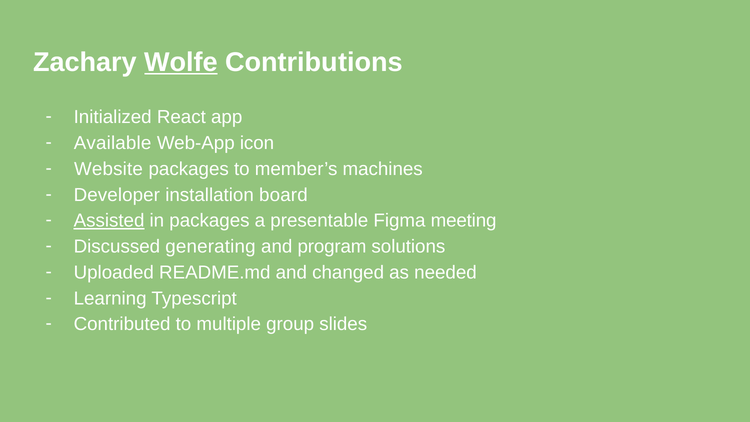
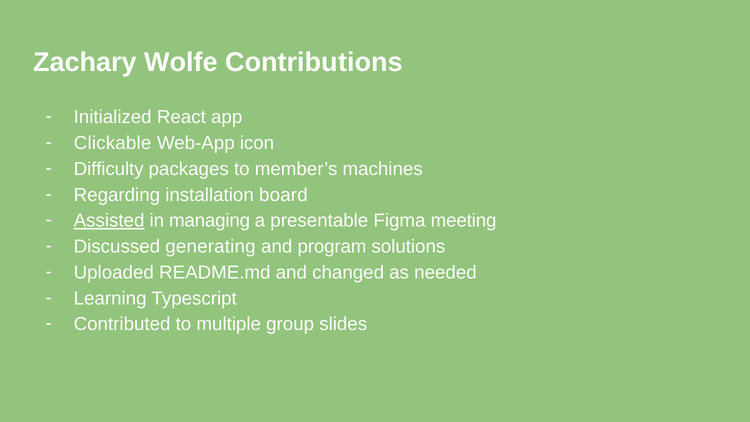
Wolfe underline: present -> none (181, 62)
Available: Available -> Clickable (113, 143)
Website: Website -> Difficulty (109, 169)
Developer: Developer -> Regarding (117, 195)
in packages: packages -> managing (210, 221)
